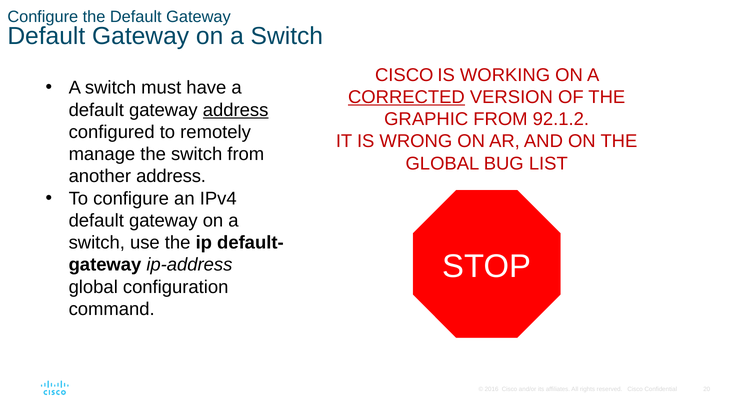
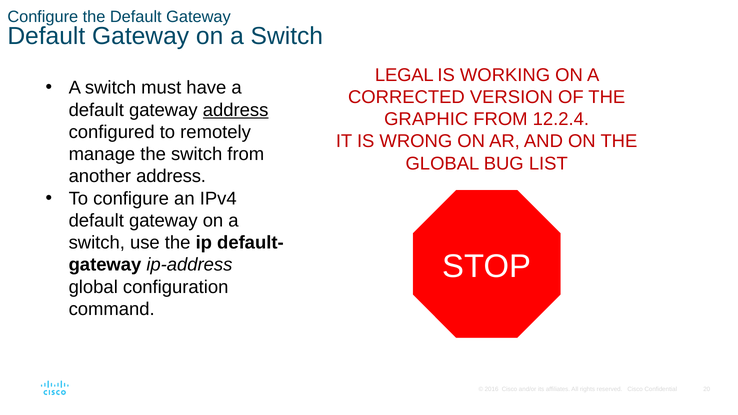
CISCO: CISCO -> LEGAL (404, 75)
CORRECTED underline: present -> none (406, 97)
92.1.2: 92.1.2 -> 12.2.4 (561, 119)
